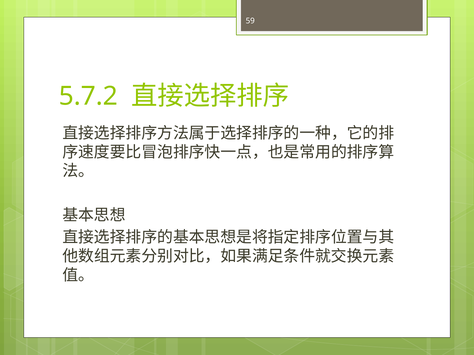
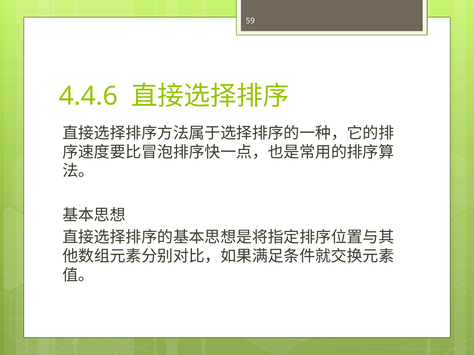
5.7.2: 5.7.2 -> 4.4.6 (88, 96)
